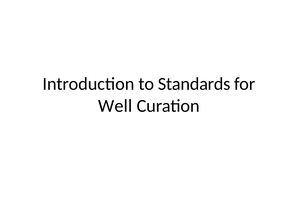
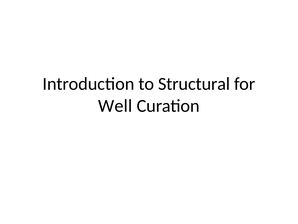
Standards: Standards -> Structural (194, 84)
